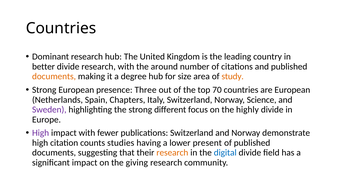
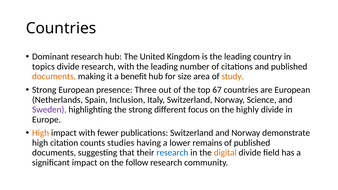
better: better -> topics (43, 67)
with the around: around -> leading (164, 67)
degree: degree -> benefit (134, 77)
70: 70 -> 67 (217, 90)
Chapters: Chapters -> Inclusion (127, 100)
High colour: purple -> orange (41, 133)
present: present -> remains (207, 143)
research colour: orange -> blue (172, 153)
digital colour: blue -> orange (225, 153)
giving: giving -> follow (137, 163)
